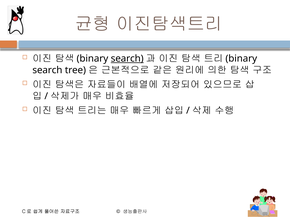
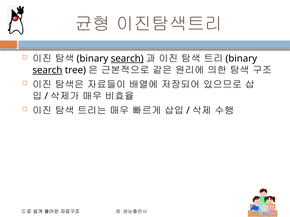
search underline: none -> present (47, 70)
